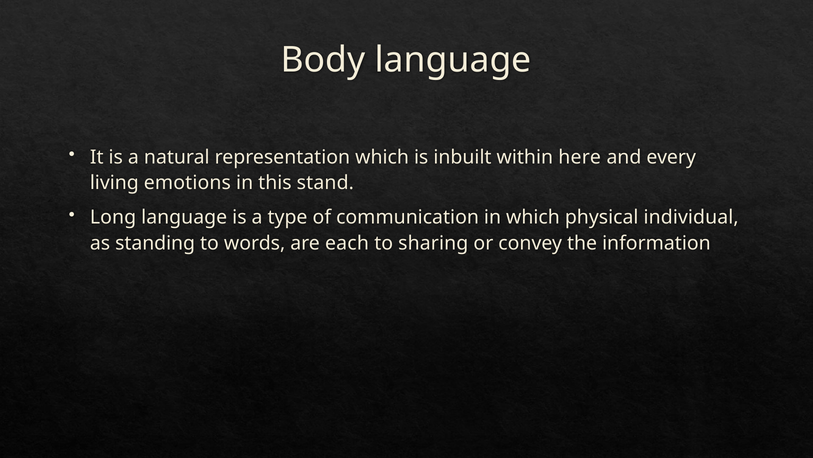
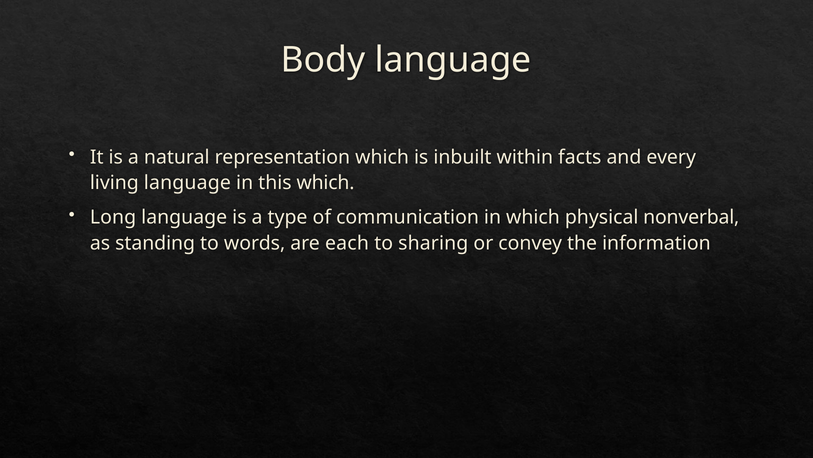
here: here -> facts (580, 157)
living emotions: emotions -> language (187, 183)
this stand: stand -> which (326, 183)
individual: individual -> nonverbal (691, 217)
